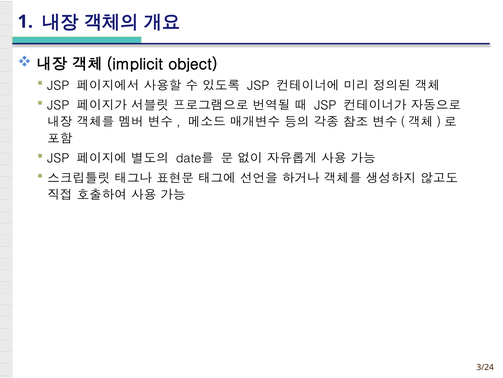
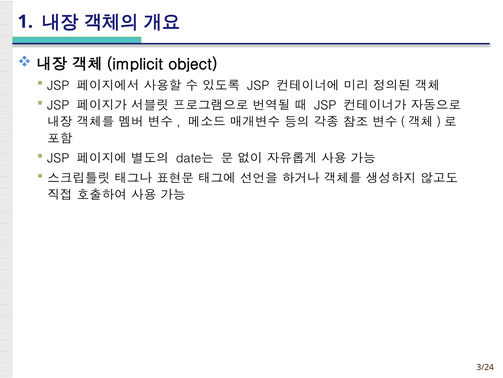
date를: date를 -> date는 (195, 158)
